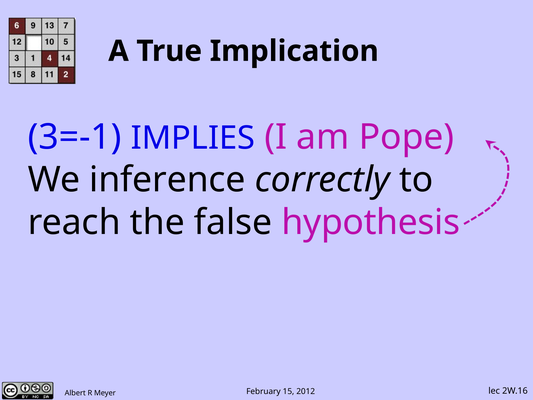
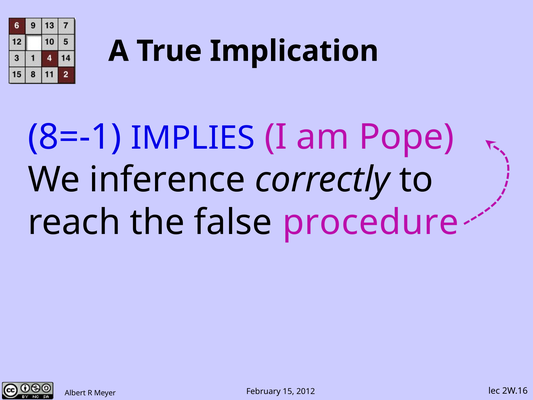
3=-1: 3=-1 -> 8=-1 (75, 137)
hypothesis: hypothesis -> procedure (371, 222)
